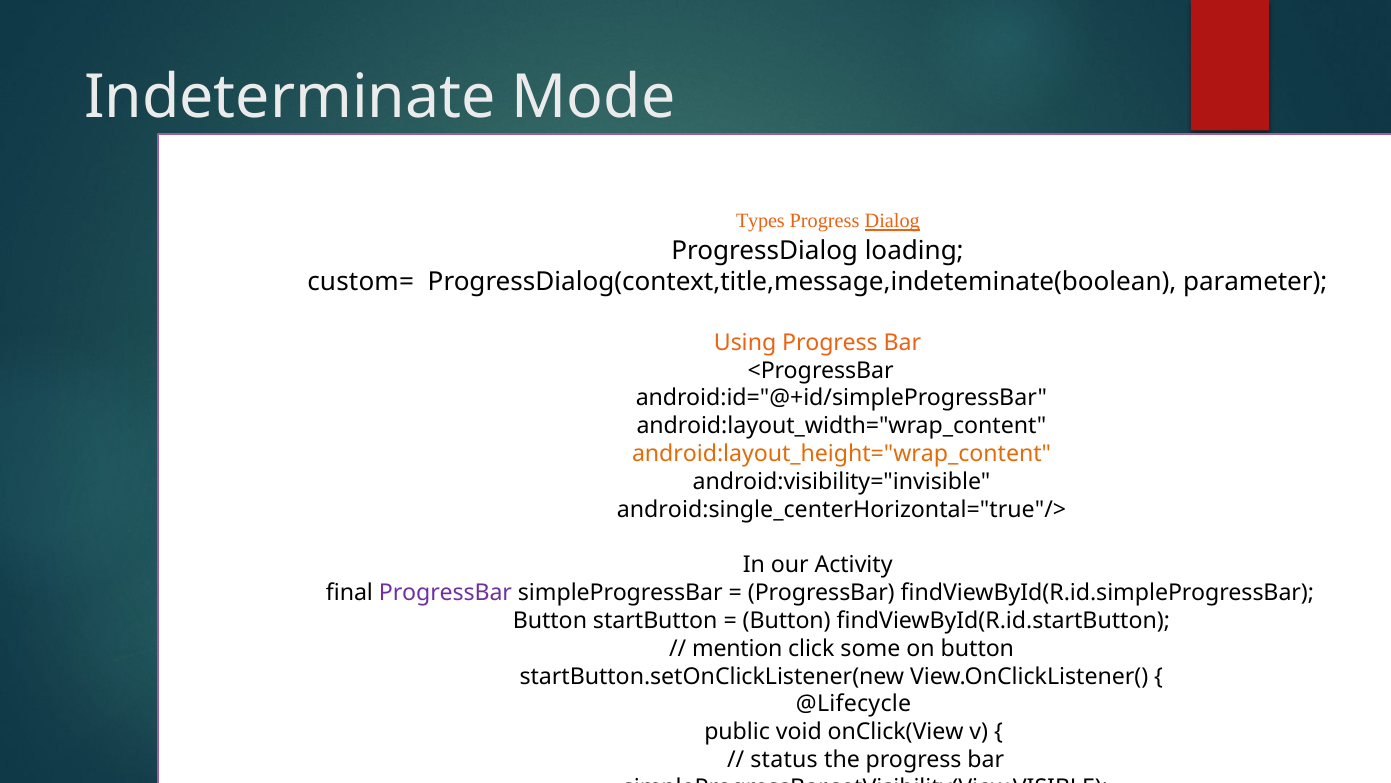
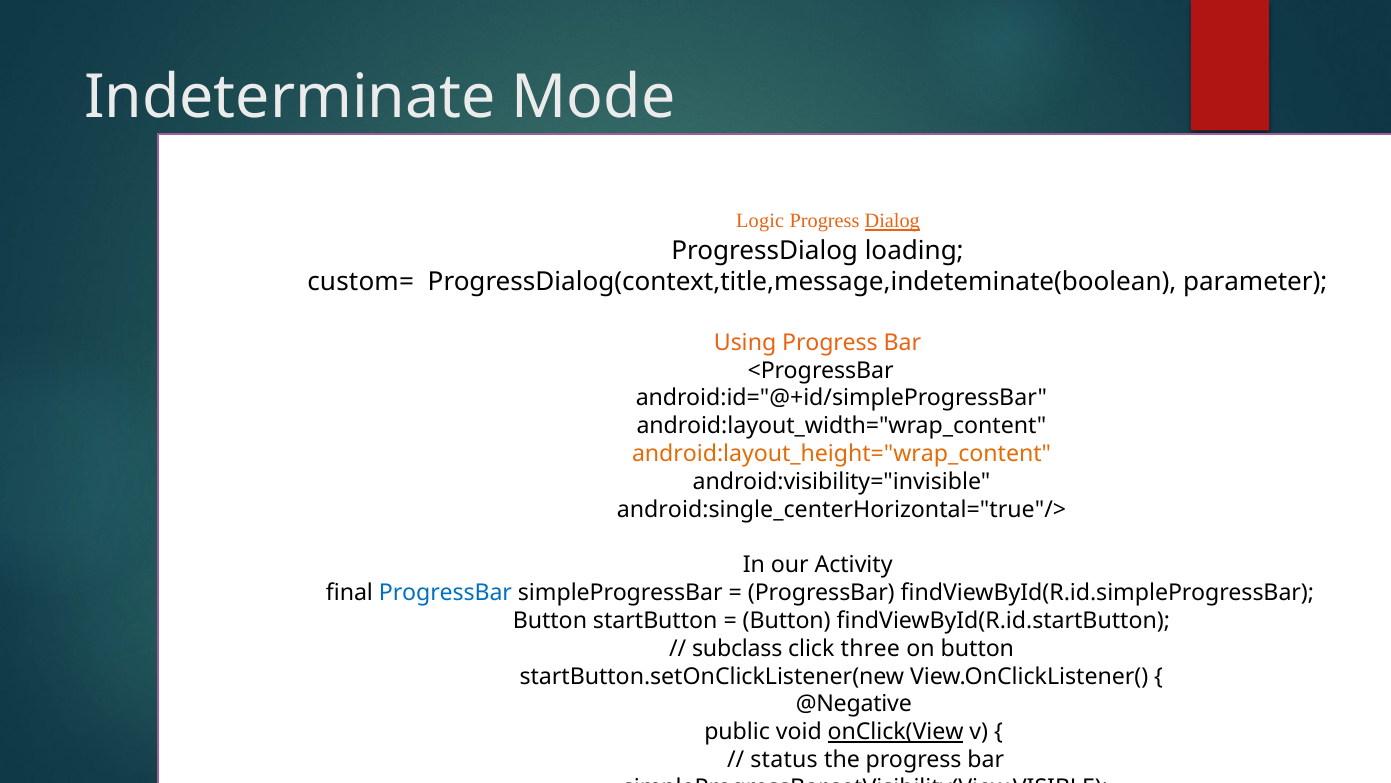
Types: Types -> Logic (760, 221)
ProgressBar colour: purple -> blue (445, 593)
mention: mention -> subclass (737, 648)
some: some -> three (870, 648)
@Lifecycle: @Lifecycle -> @Negative (854, 704)
onClick(View underline: none -> present (896, 732)
